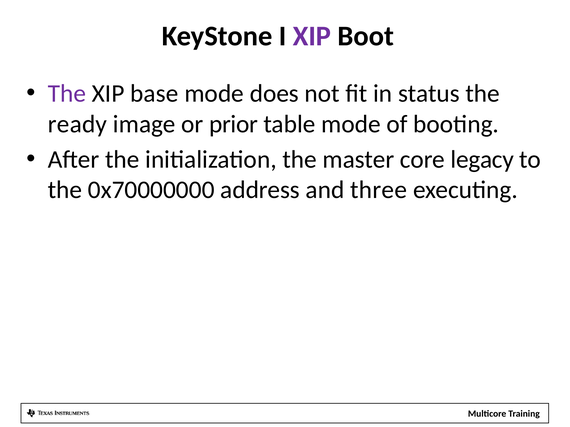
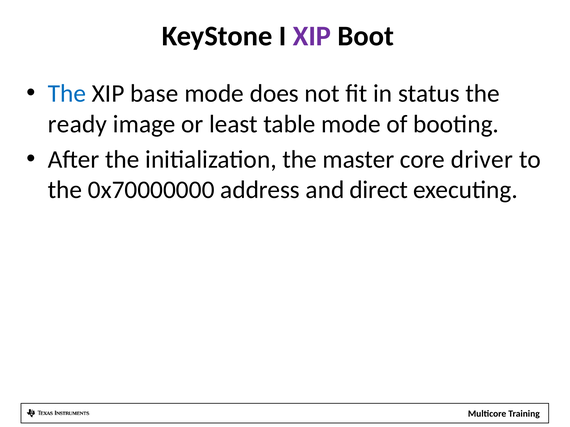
The colour: purple -> blue (67, 94)
prior: prior -> least (233, 124)
legacy: legacy -> driver (482, 160)
three: three -> direct (379, 190)
